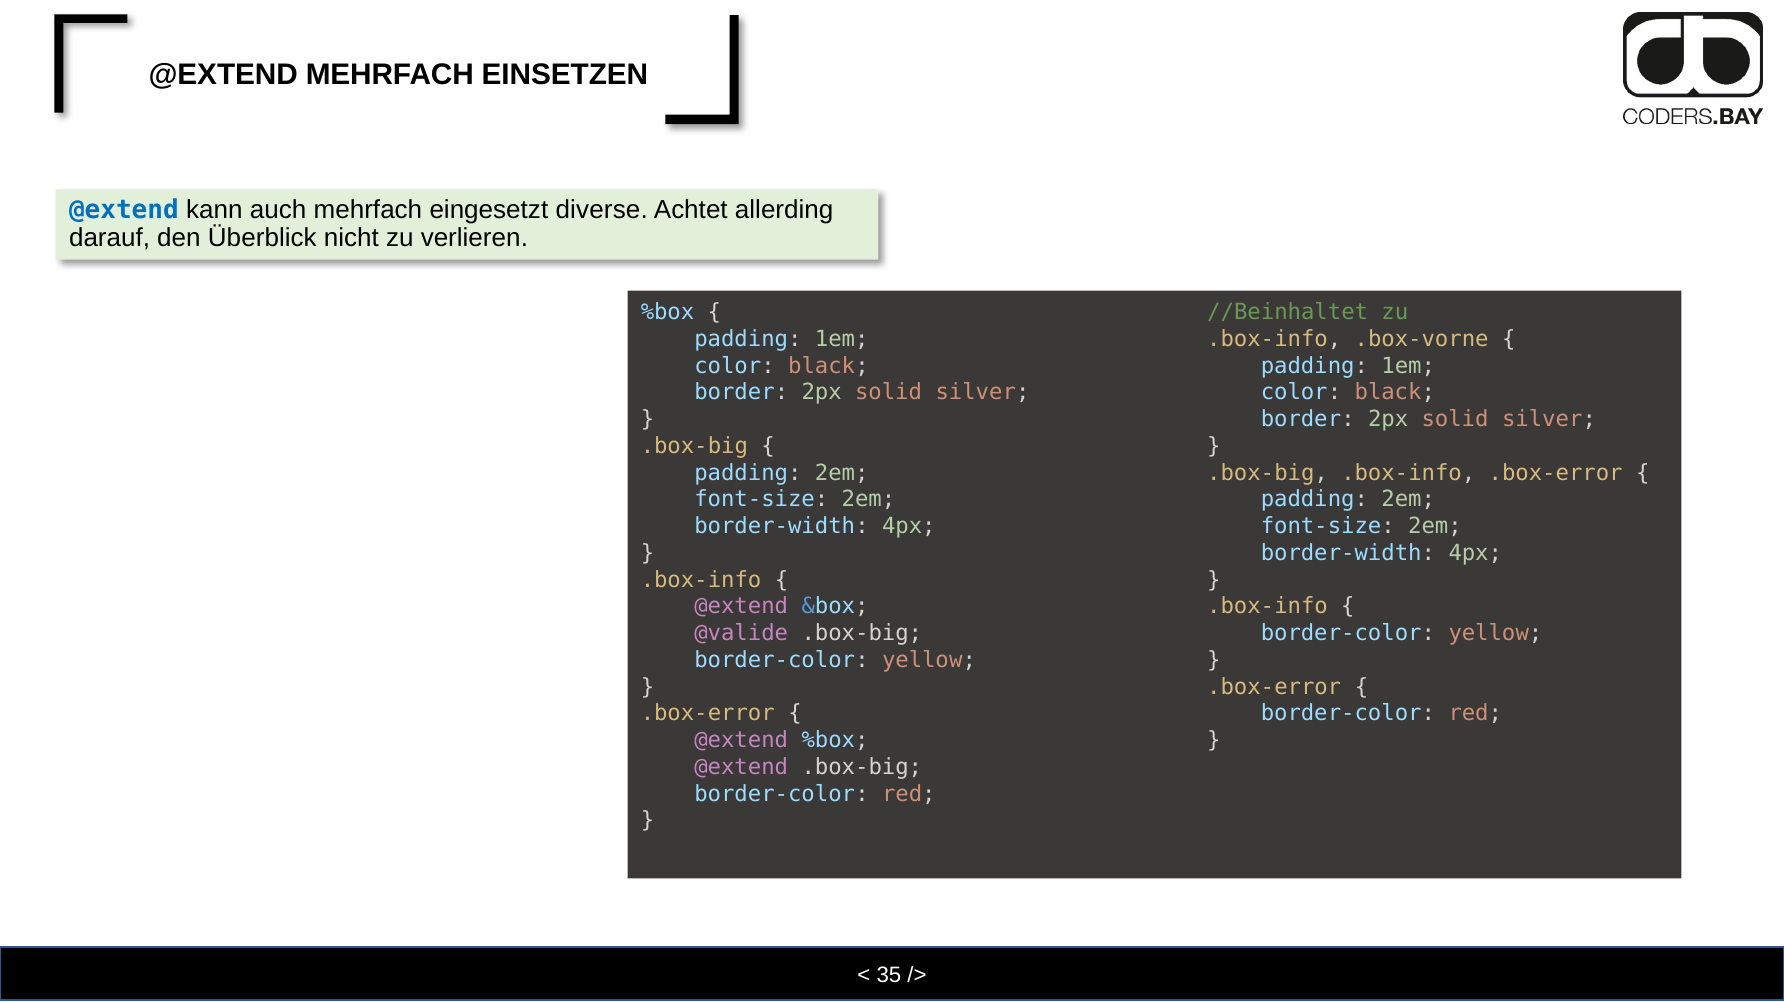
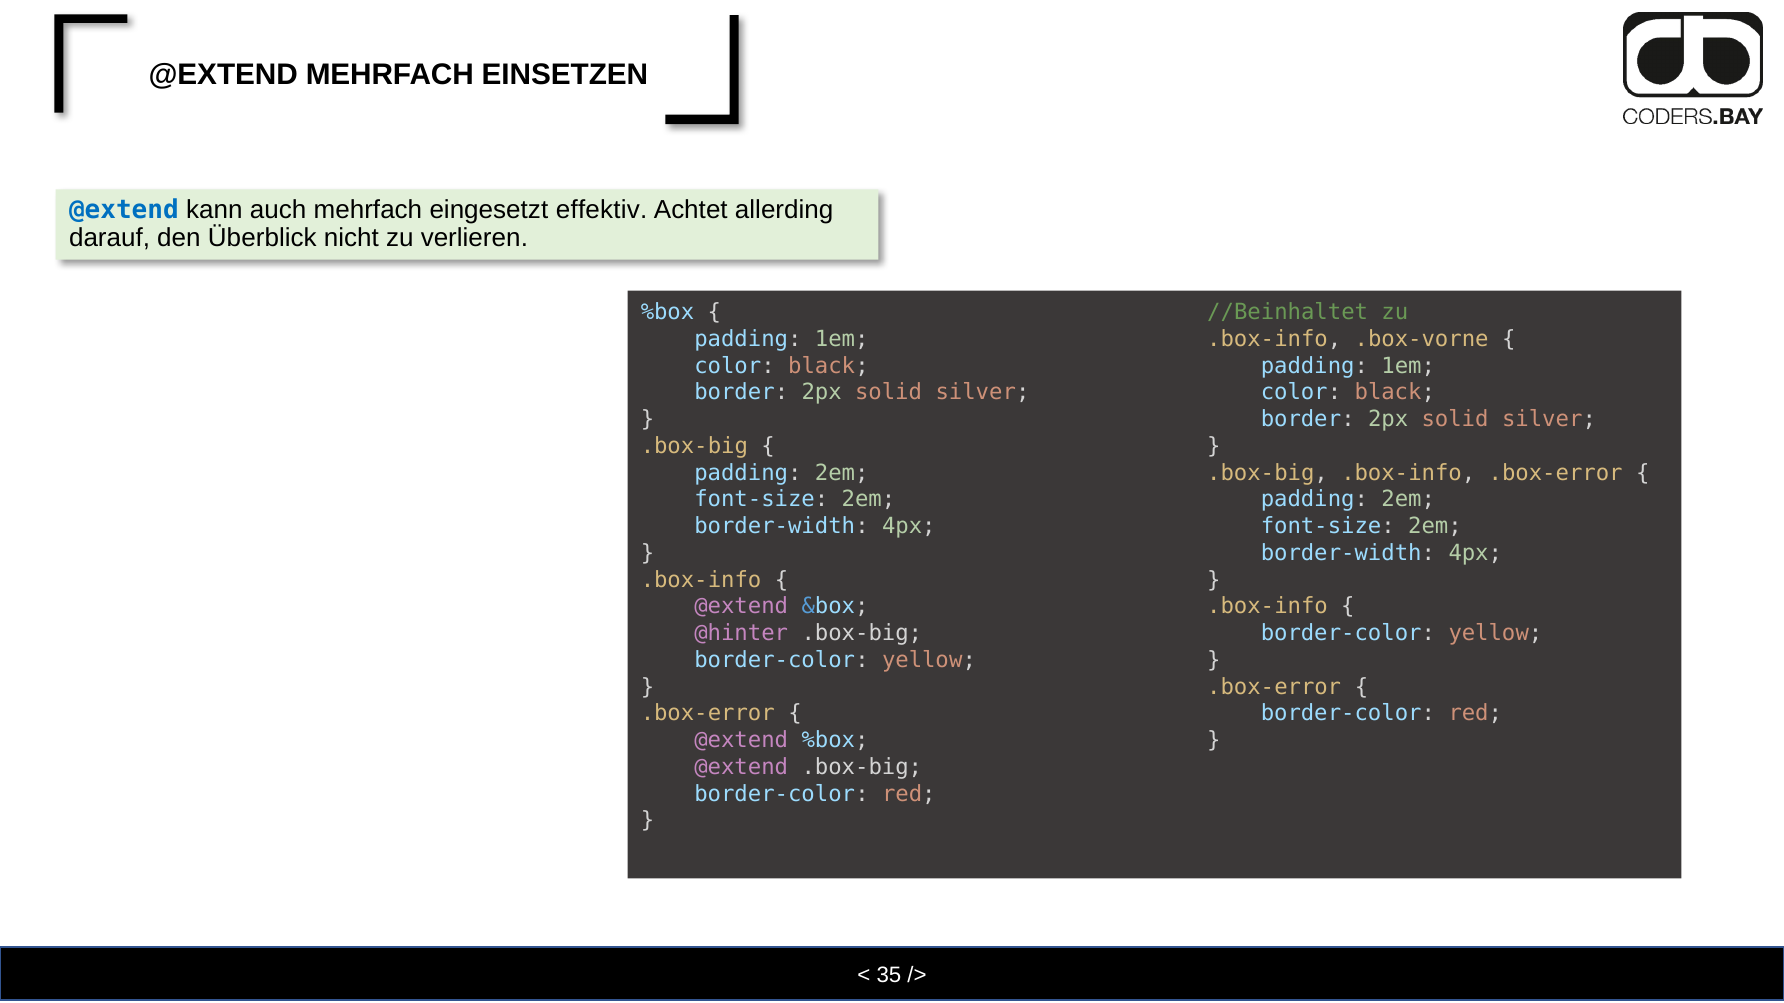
diverse: diverse -> effektiv (602, 210)
@valide: @valide -> @hinter (741, 634)
